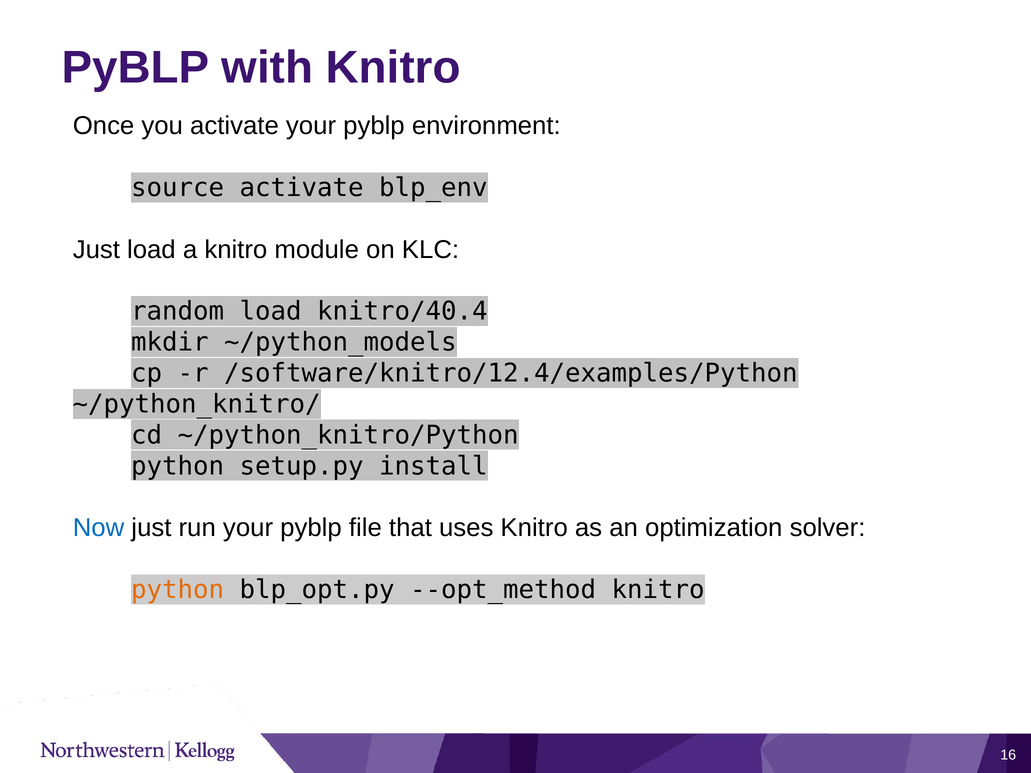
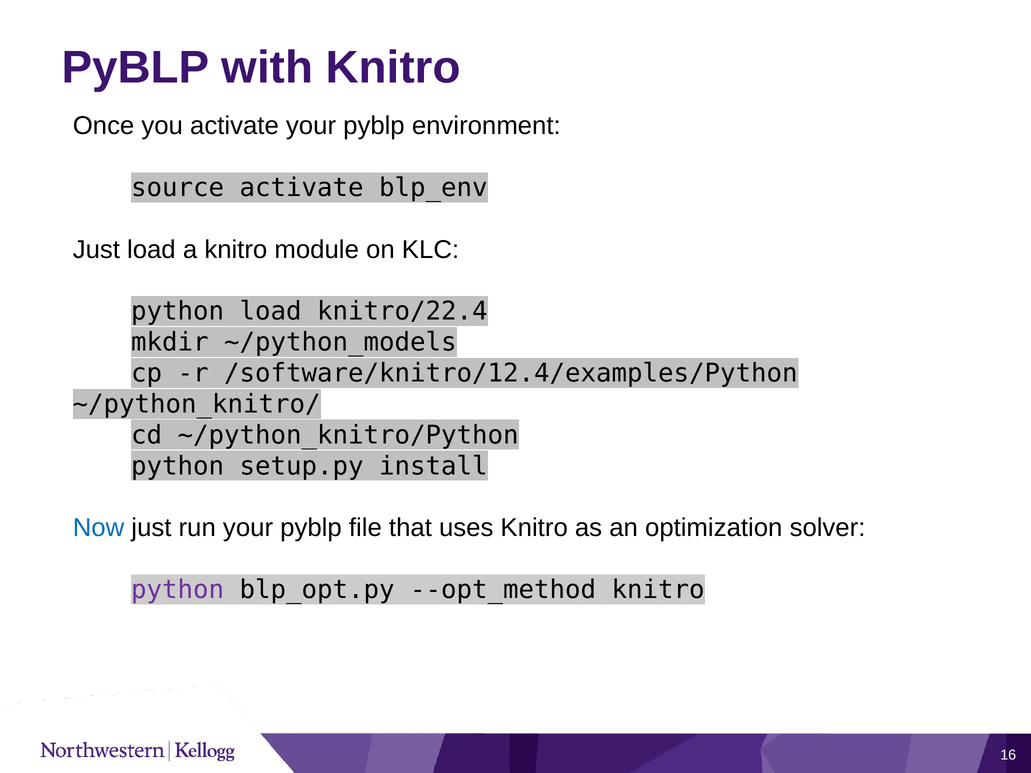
random: random -> python (178, 312)
knitro/40.4: knitro/40.4 -> knitro/22.4 (402, 312)
python colour: orange -> purple (178, 590)
